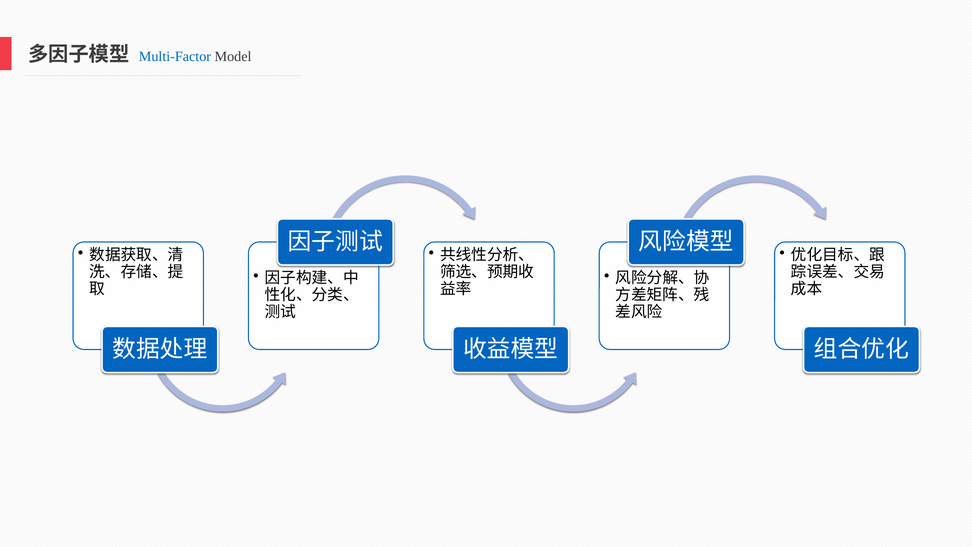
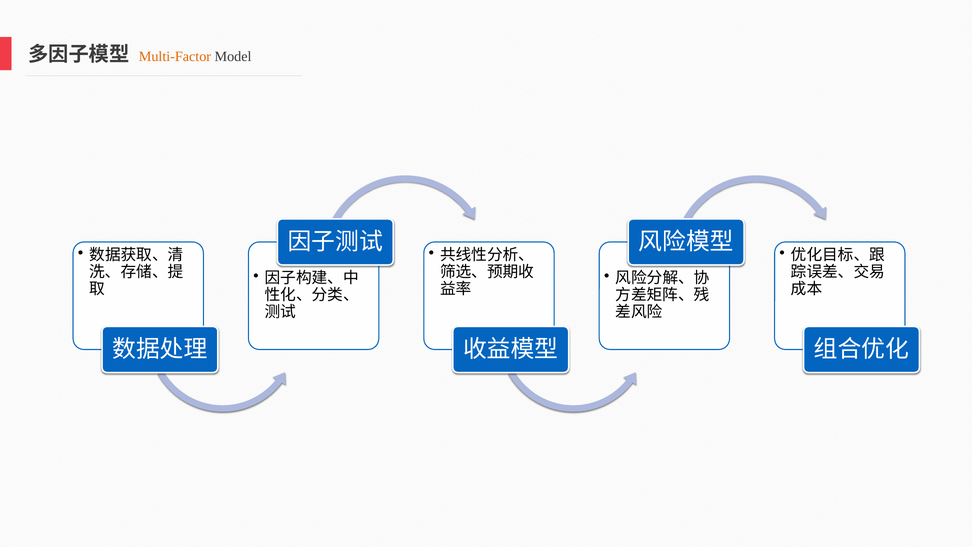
Multi-Factor colour: blue -> orange (175, 56)
